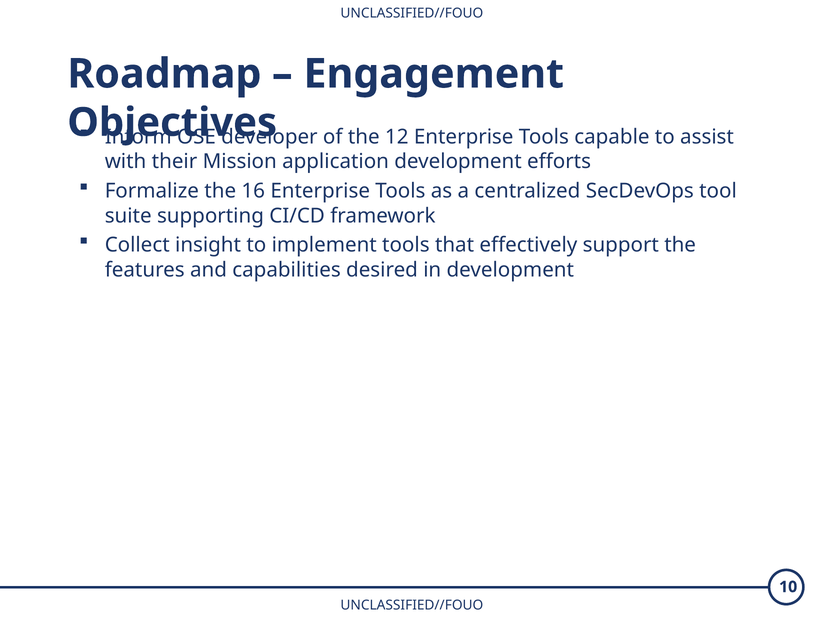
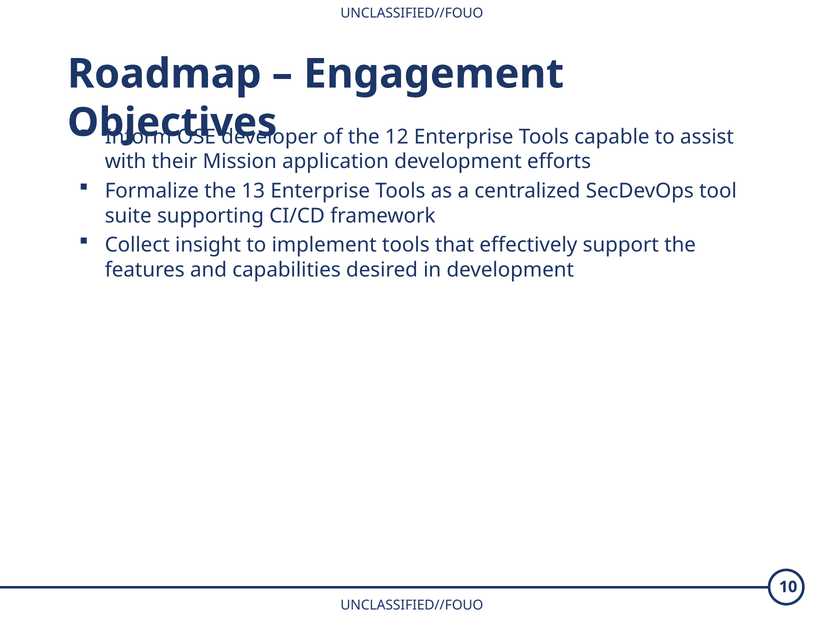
16: 16 -> 13 (253, 191)
